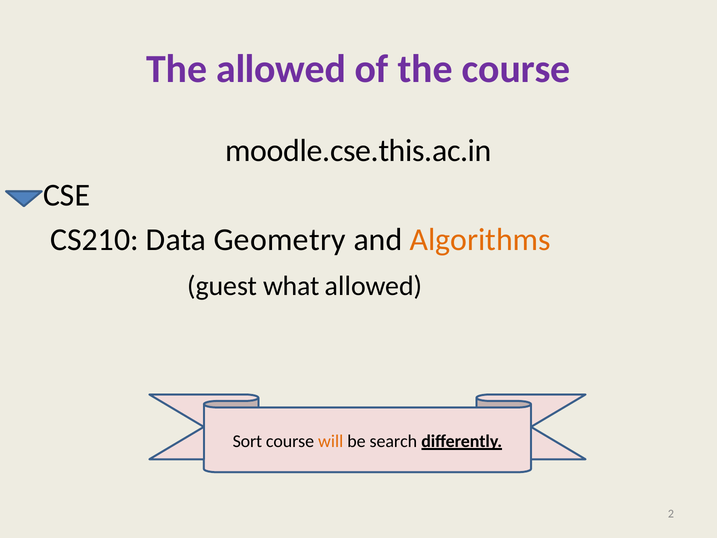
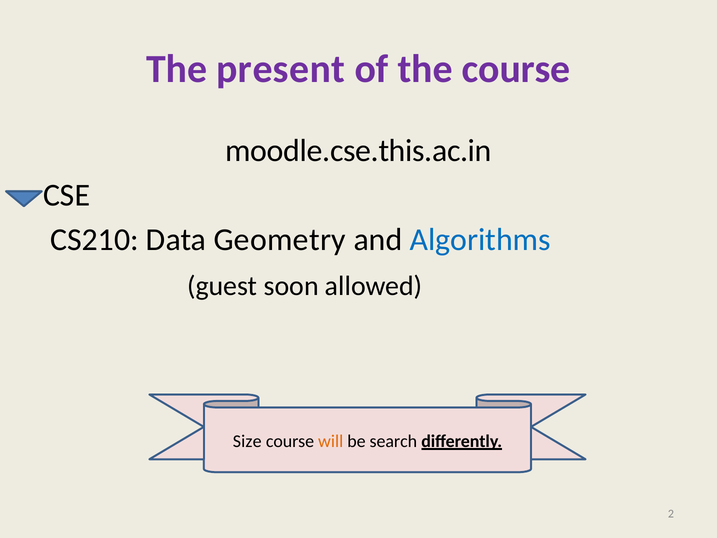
The allowed: allowed -> present (281, 69)
Algorithms colour: orange -> blue (480, 240)
what: what -> soon (291, 286)
Sort: Sort -> Size (247, 441)
